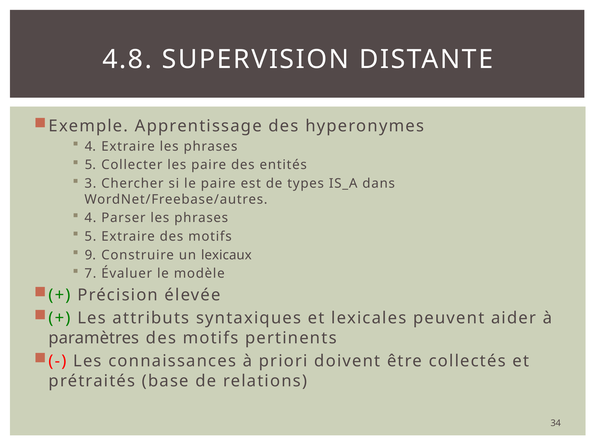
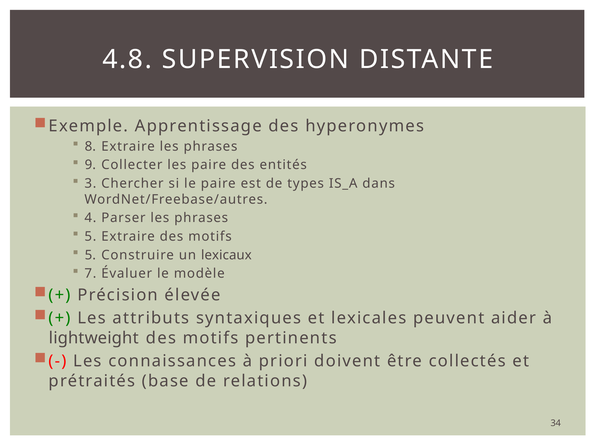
4: 4 -> 8 (90, 146)
5: 5 -> 9 (90, 165)
9: 9 -> 5 (90, 255)
paramètres: paramètres -> lightweight (94, 338)
